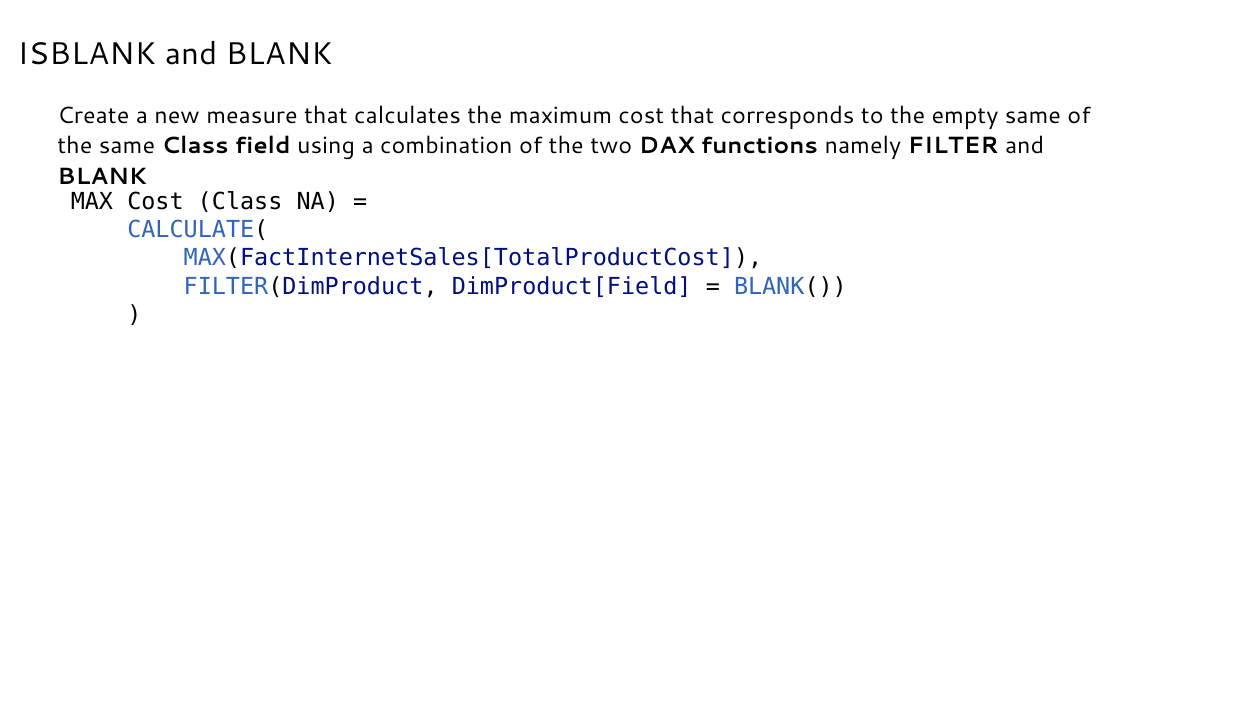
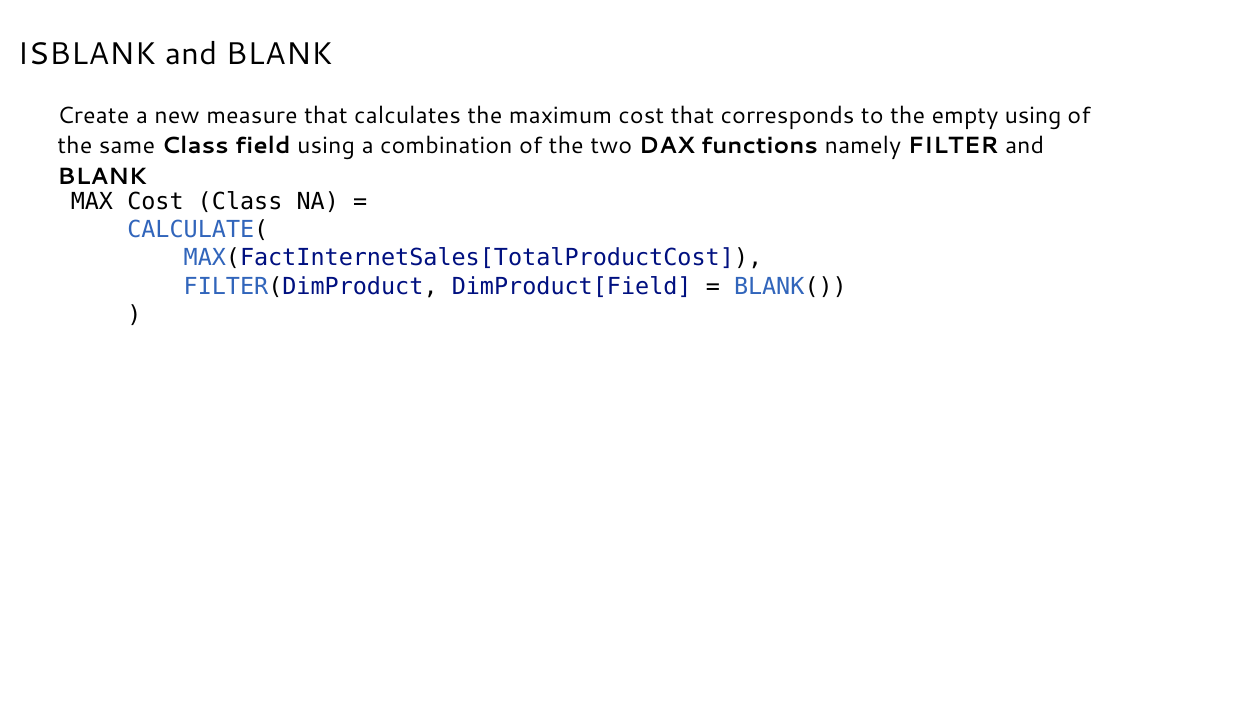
empty same: same -> using (1033, 116)
